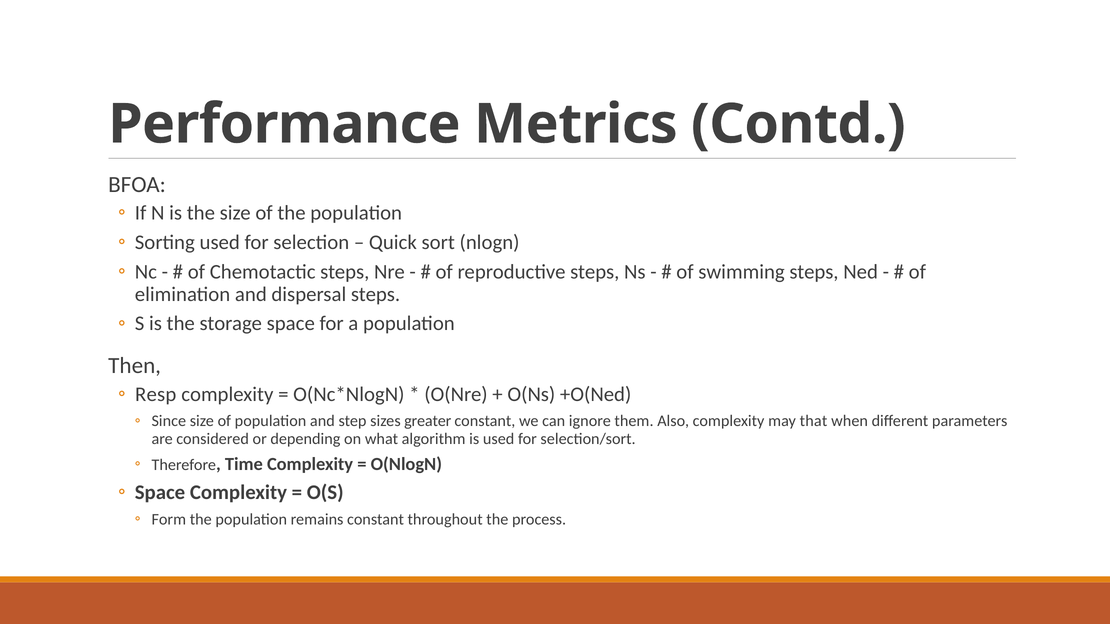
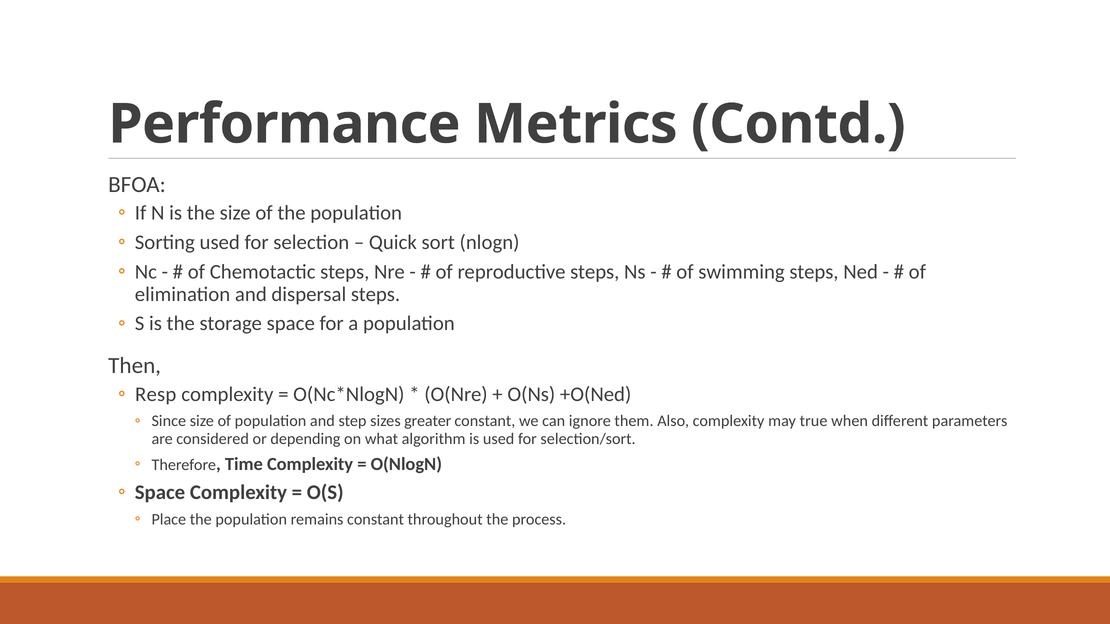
that: that -> true (814, 421)
Form: Form -> Place (169, 520)
